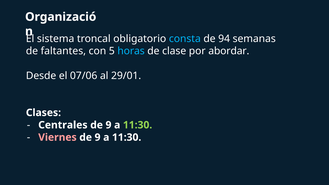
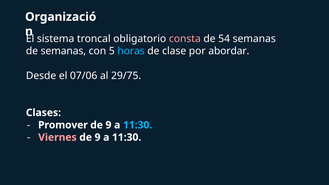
consta colour: light blue -> pink (185, 39)
94: 94 -> 54 (224, 39)
de faltantes: faltantes -> semanas (63, 51)
29/01: 29/01 -> 29/75 (126, 76)
Centrales: Centrales -> Promover (63, 125)
11:30 colour: light green -> light blue (138, 125)
